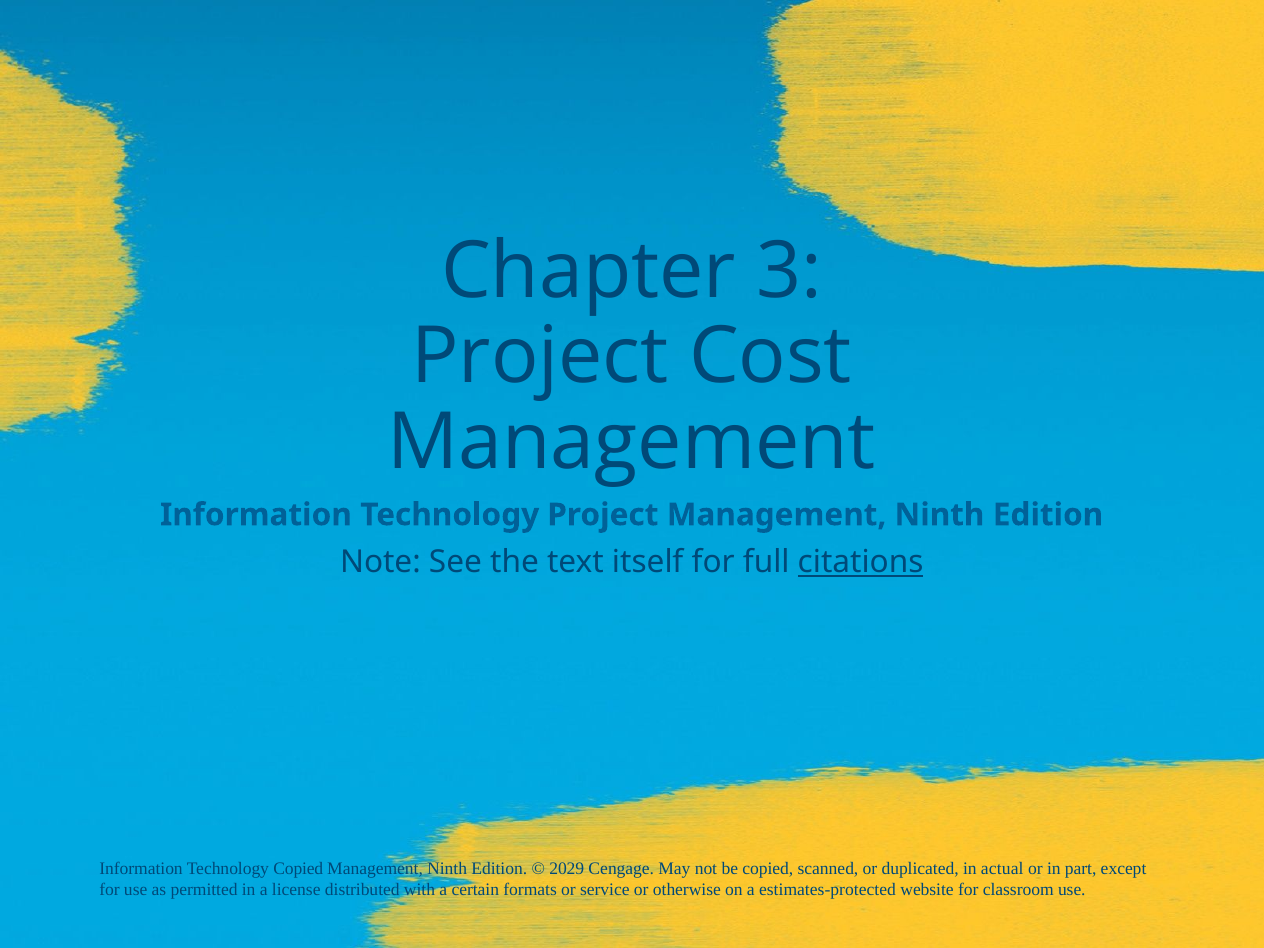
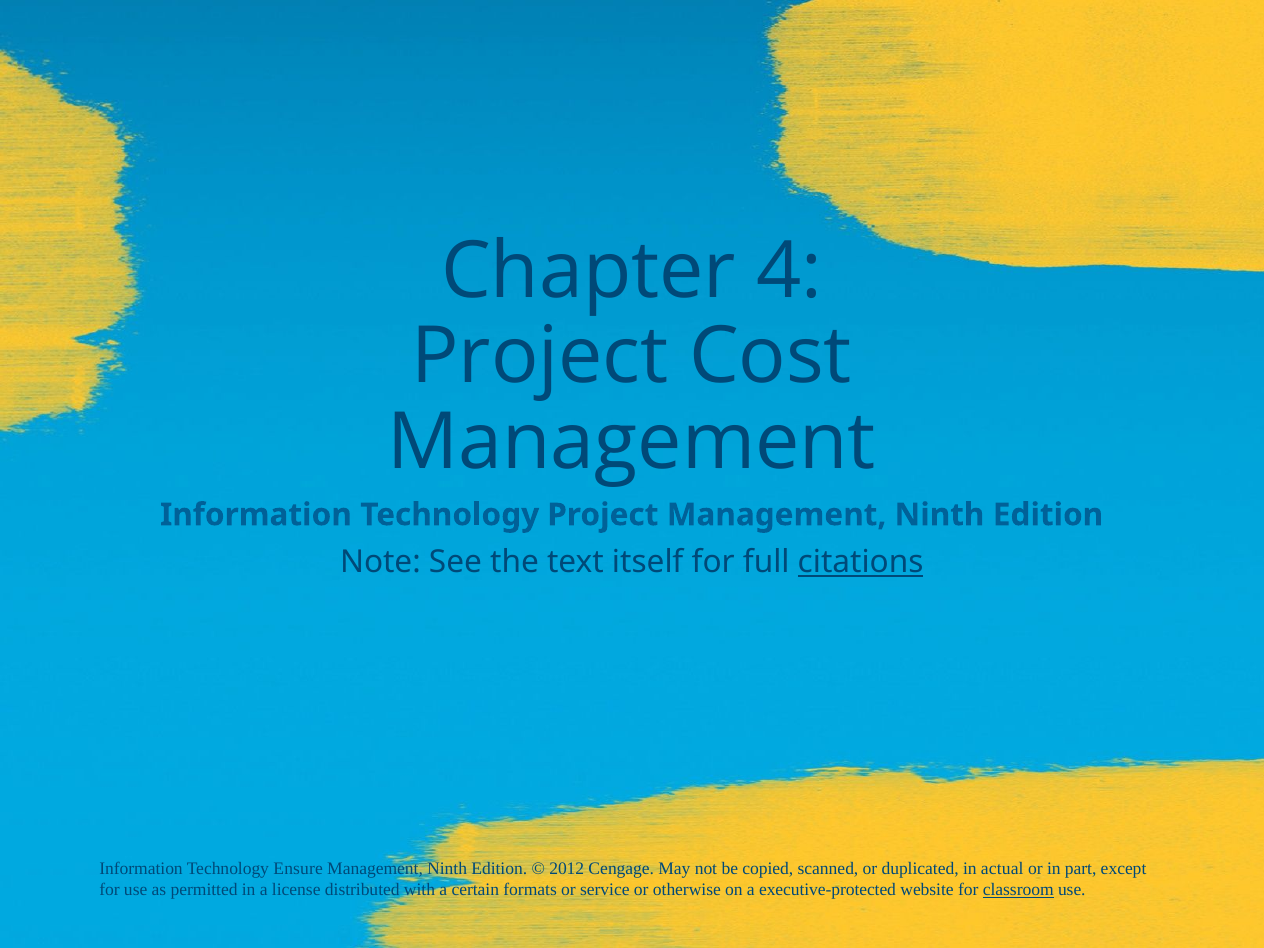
3: 3 -> 4 (790, 271)
Technology Copied: Copied -> Ensure (298, 869)
2029: 2029 -> 2012 (567, 869)
estimates-protected: estimates-protected -> executive-protected (828, 890)
classroom underline: none -> present (1018, 890)
